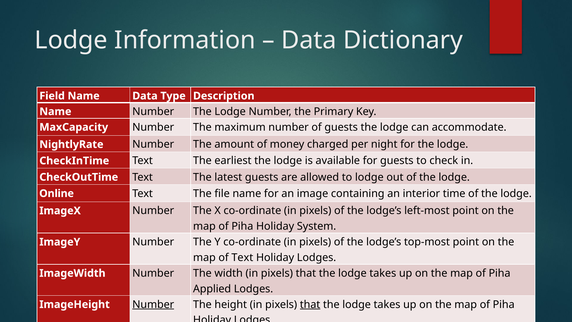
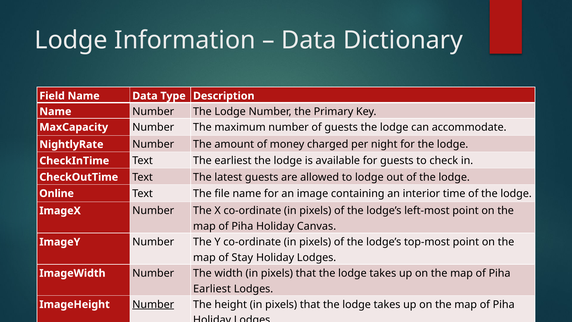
System: System -> Canvas (317, 226)
of Text: Text -> Stay (242, 257)
Applied: Applied -> Earliest (212, 289)
that underline: present -> none (310, 304)
